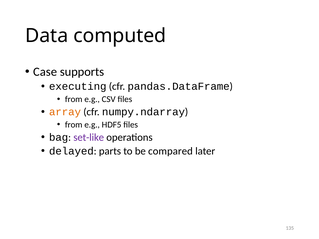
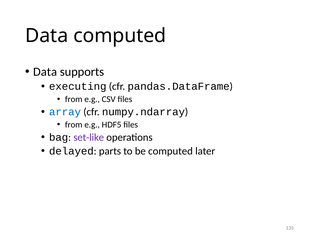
Case: Case -> Data (45, 72)
array colour: orange -> blue (65, 112)
be compared: compared -> computed (170, 151)
